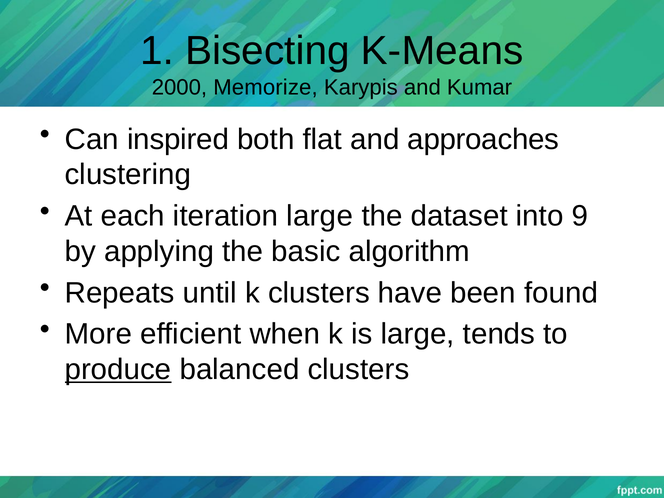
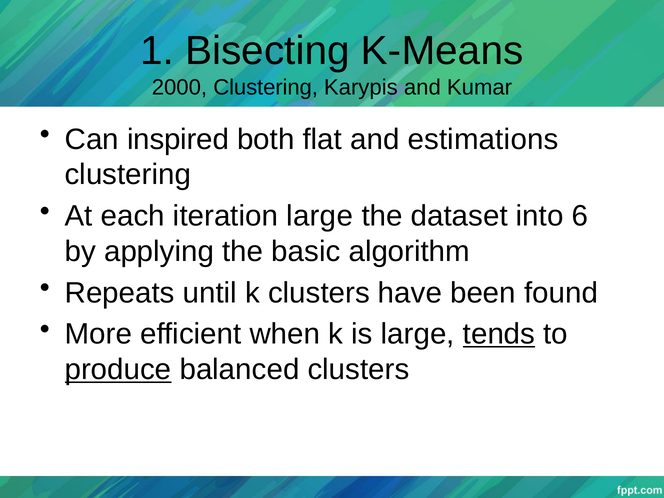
2000 Memorize: Memorize -> Clustering (266, 87)
approaches: approaches -> estimations (483, 139)
9: 9 -> 6 (580, 216)
tends underline: none -> present (499, 334)
